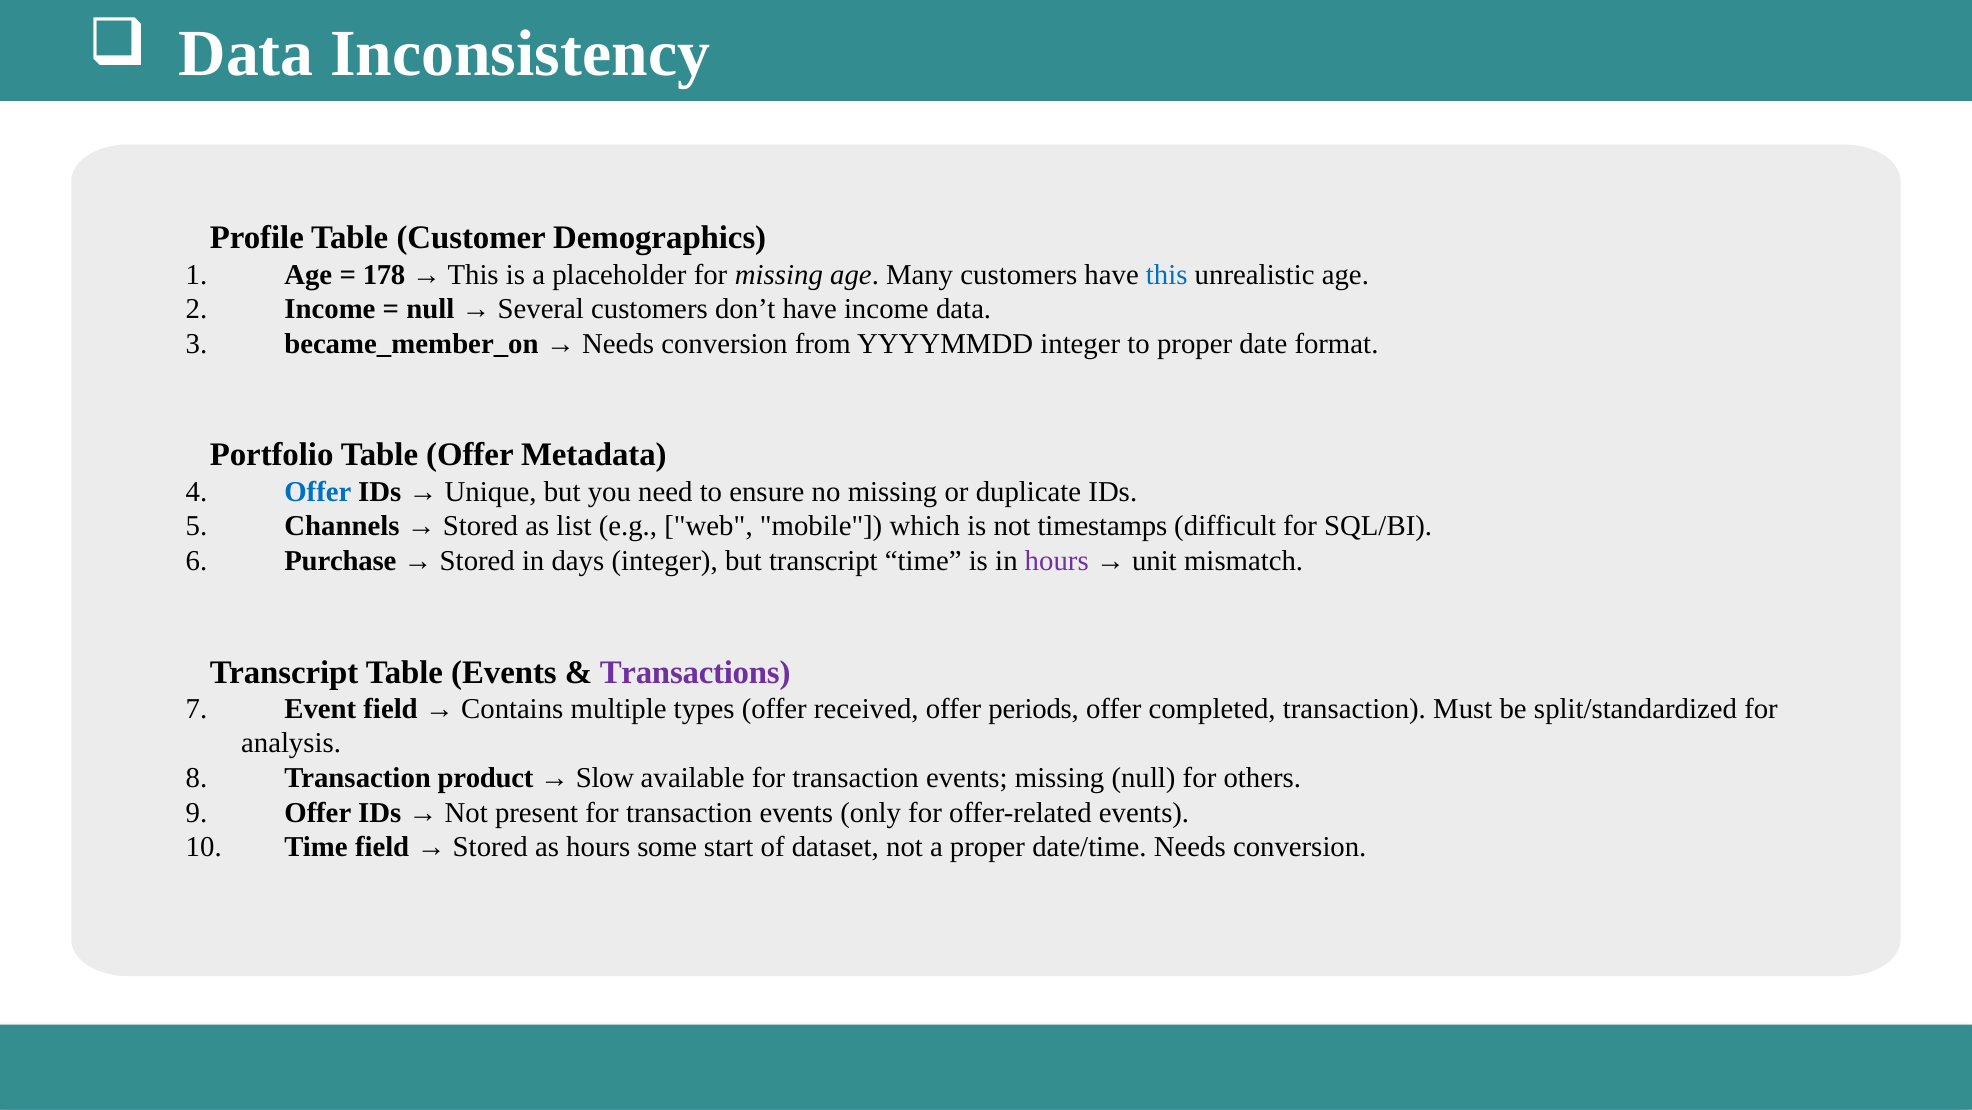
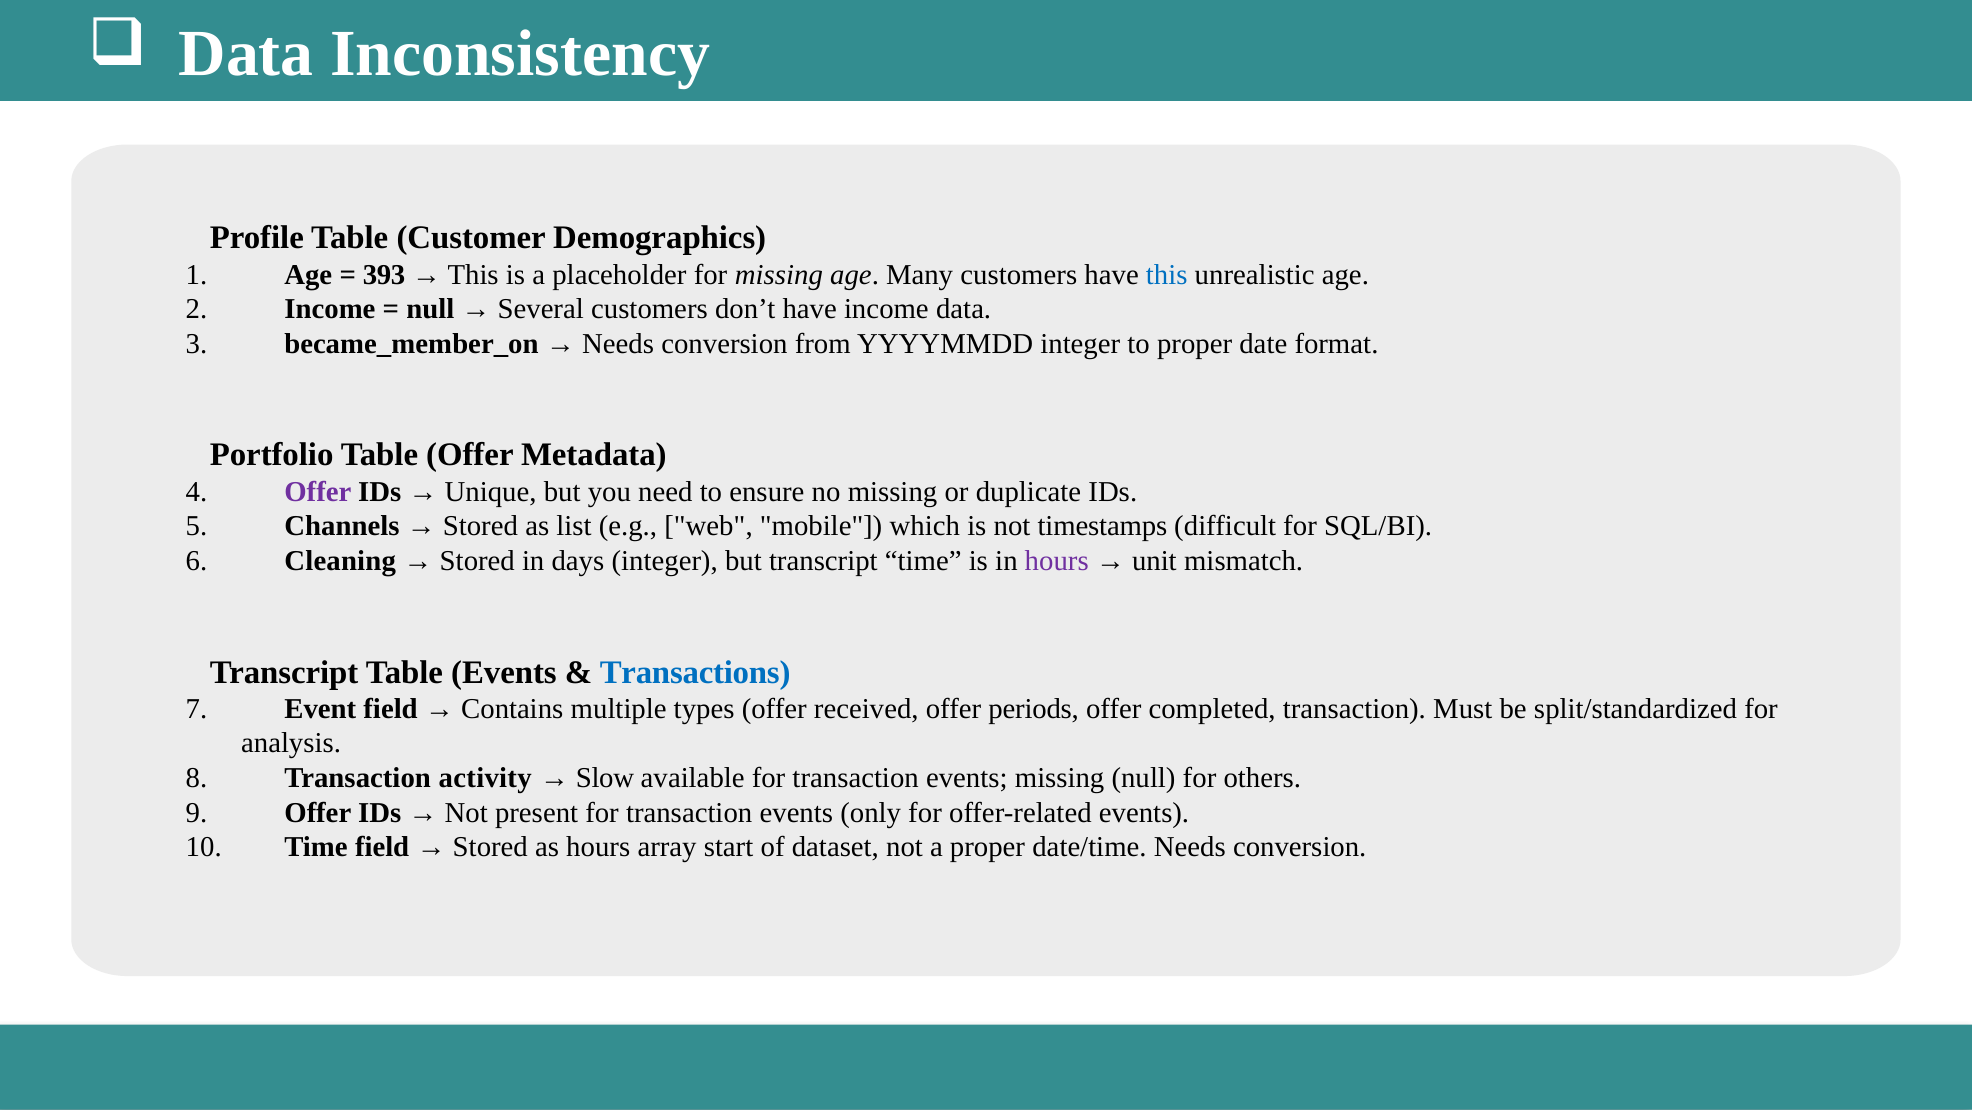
178: 178 -> 393 (384, 275)
Offer colour: blue -> purple (318, 491)
Purchase: Purchase -> Cleaning (340, 561)
Transactions colour: purple -> blue (695, 672)
product: product -> activity (485, 778)
some: some -> array (667, 847)
